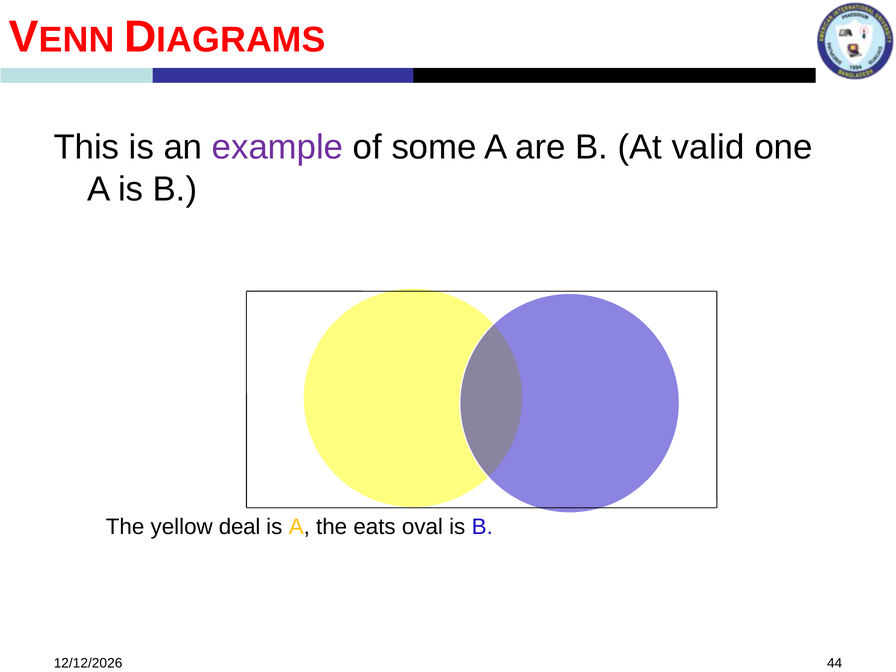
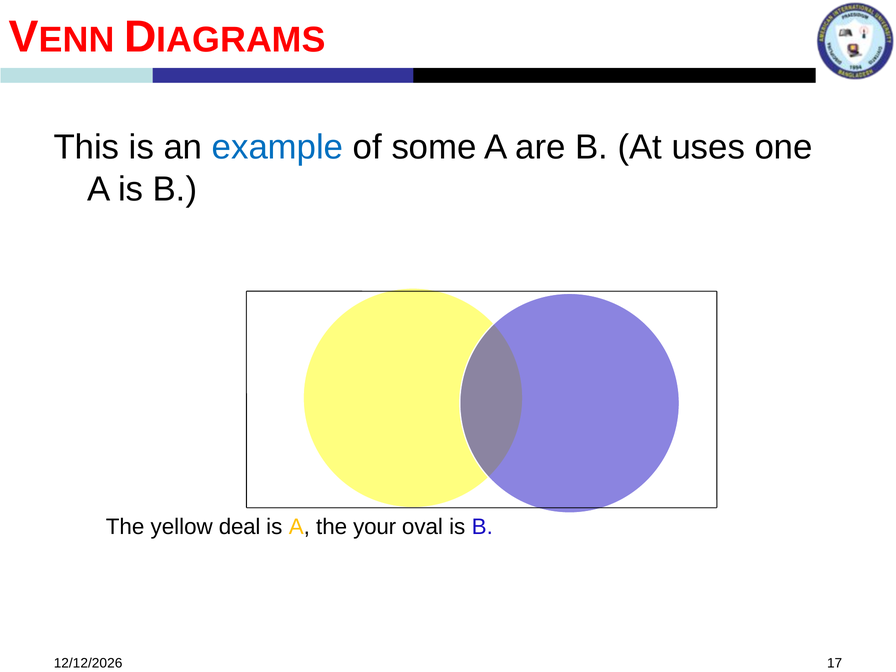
example colour: purple -> blue (278, 147)
valid: valid -> uses (708, 147)
eats: eats -> your (375, 527)
44: 44 -> 17 (835, 663)
